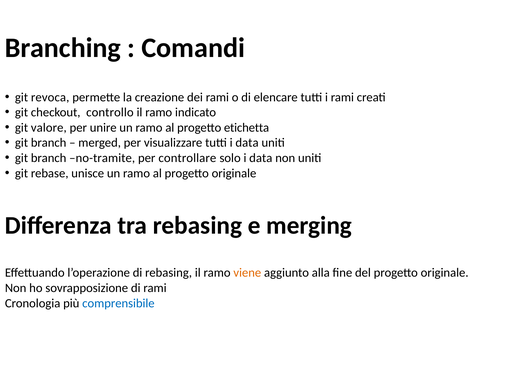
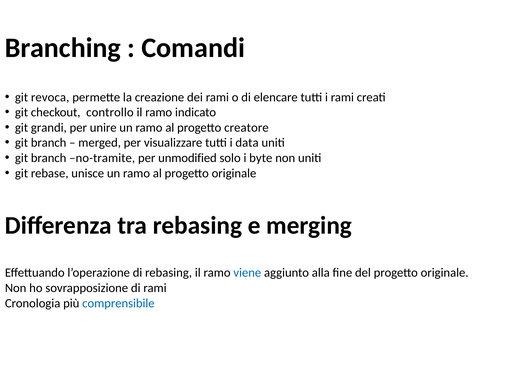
valore: valore -> grandi (49, 127)
etichetta: etichetta -> creatore (246, 127)
controllare: controllare -> unmodified (187, 158)
solo i data: data -> byte (261, 158)
viene colour: orange -> blue (247, 272)
